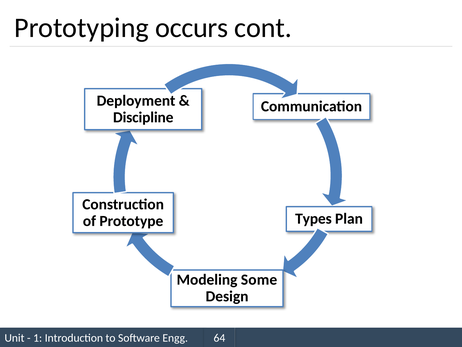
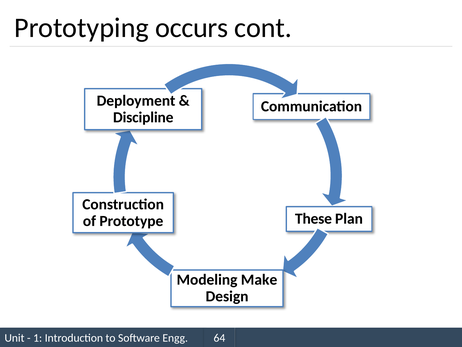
Types: Types -> These (313, 219)
Some: Some -> Make (259, 279)
